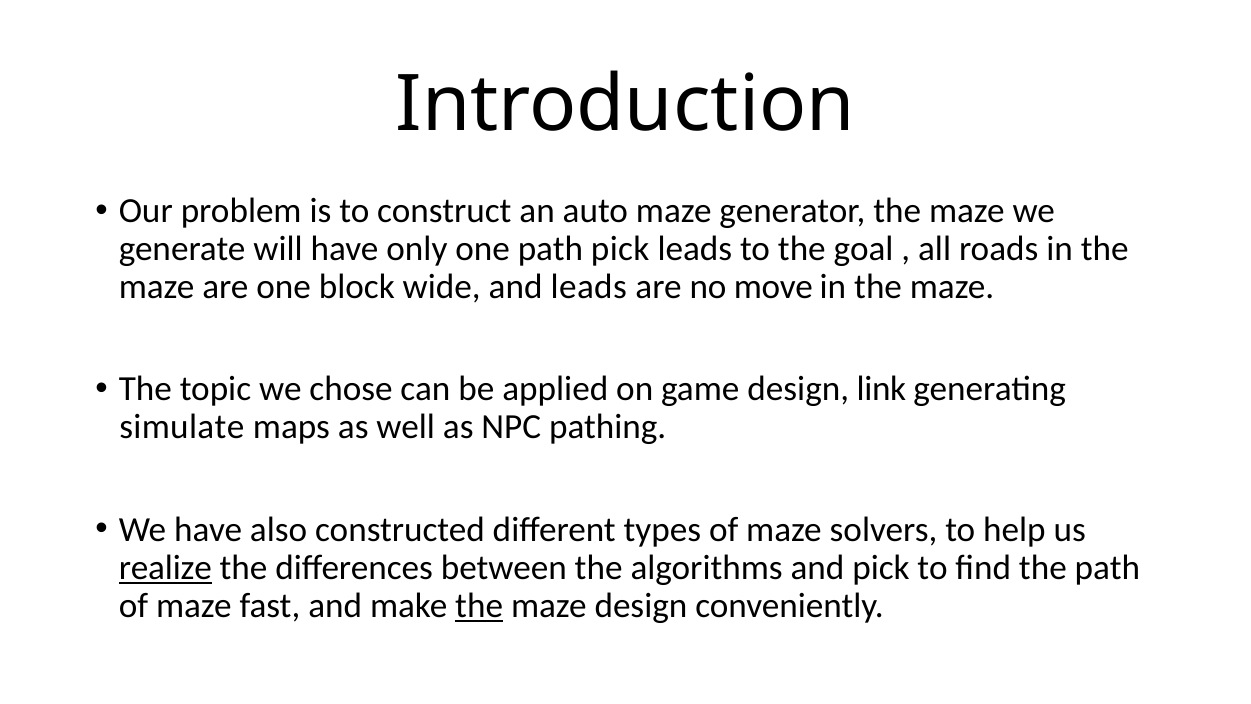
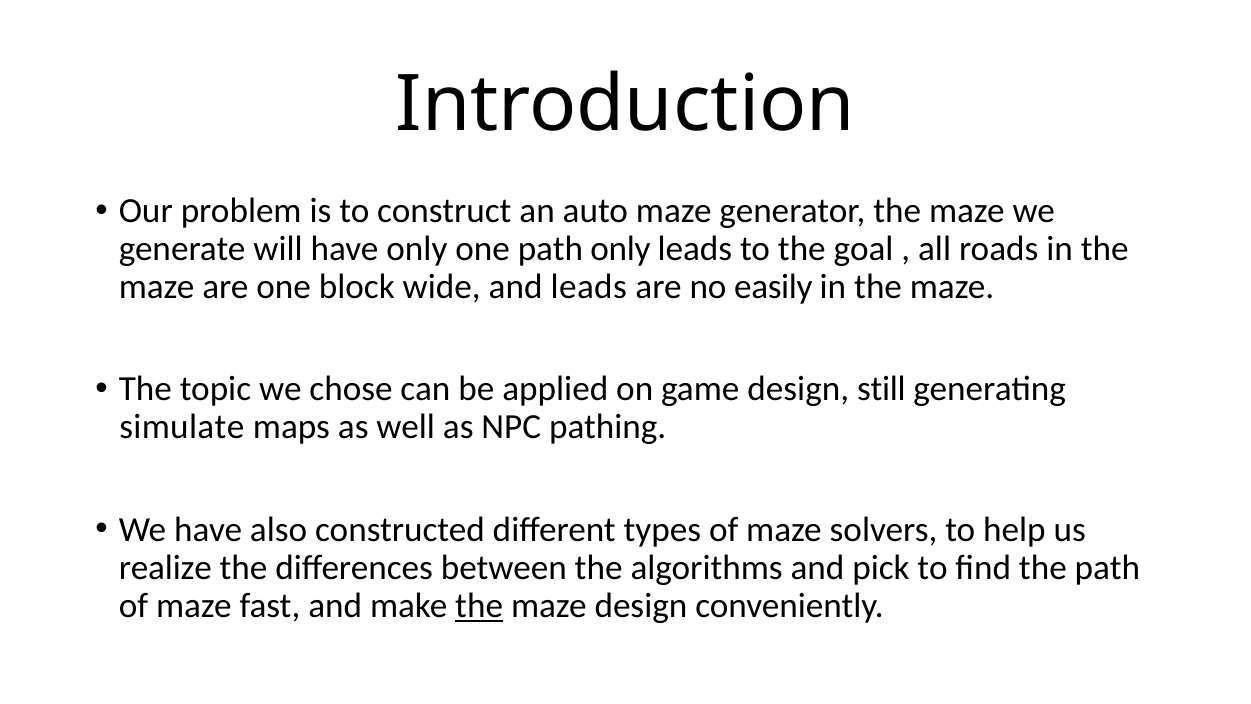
path pick: pick -> only (620, 249)
move: move -> easily (773, 287)
link: link -> still (881, 389)
realize underline: present -> none (165, 567)
